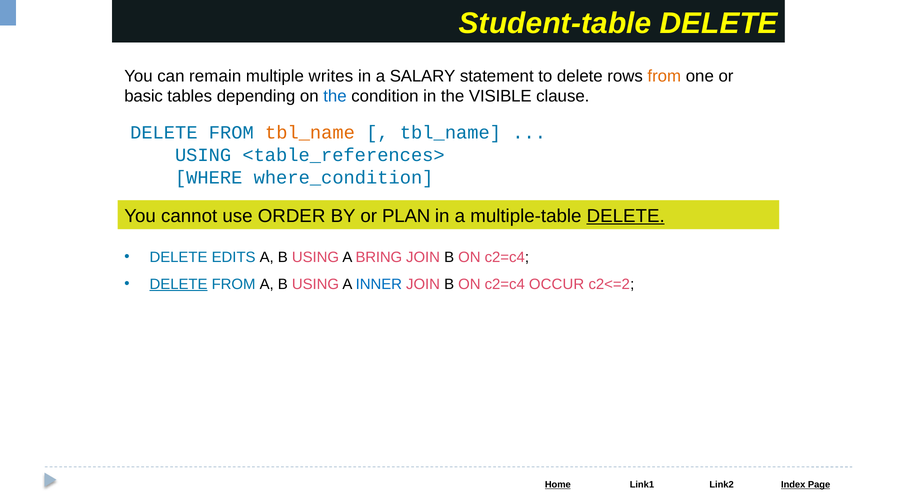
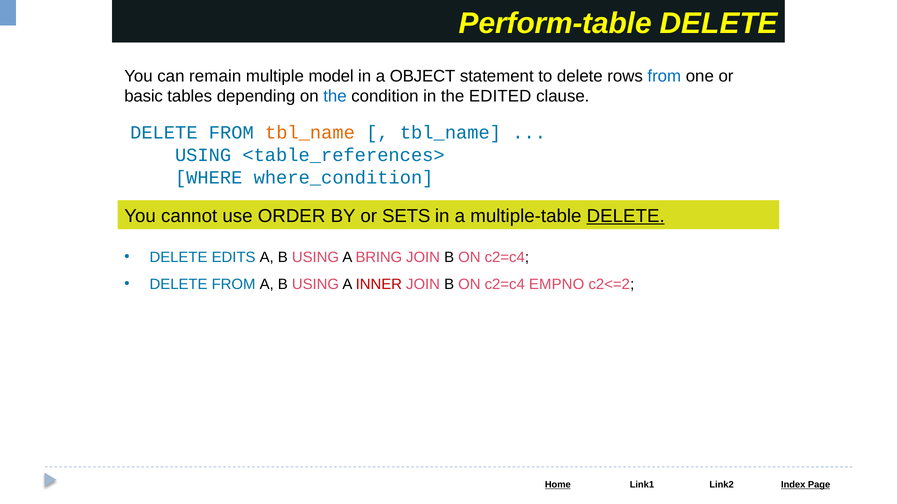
Student-table: Student-table -> Perform-table (555, 23)
writes: writes -> model (331, 76)
SALARY: SALARY -> OBJECT (423, 76)
from colour: orange -> blue (664, 76)
VISIBLE: VISIBLE -> EDITED (500, 96)
PLAN: PLAN -> SETS (406, 216)
DELETE underline: present -> none (179, 285)
INNER colour: blue -> red (379, 285)
OCCUR: OCCUR -> EMPNO (557, 285)
